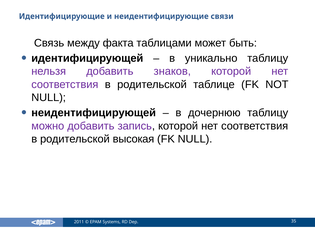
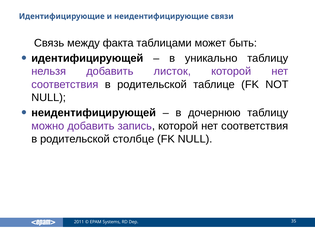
знаков: знаков -> листок (172, 71)
высокая: высокая -> столбце (133, 139)
